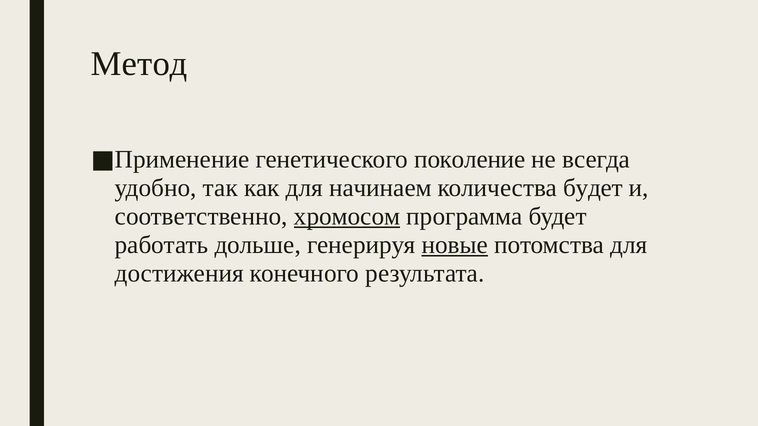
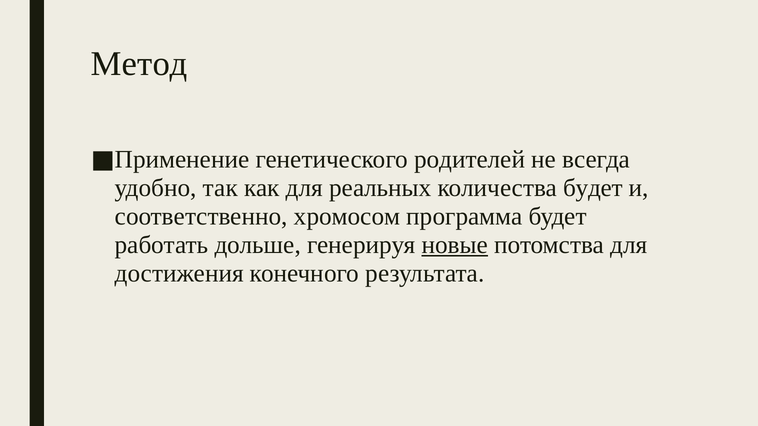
поколение: поколение -> родителей (470, 159)
начинаем: начинаем -> реальных (380, 188)
хромосом underline: present -> none (347, 216)
